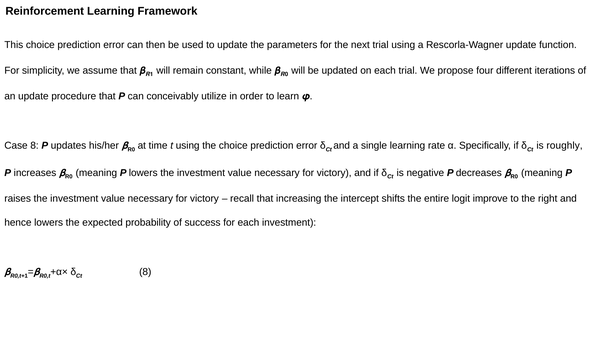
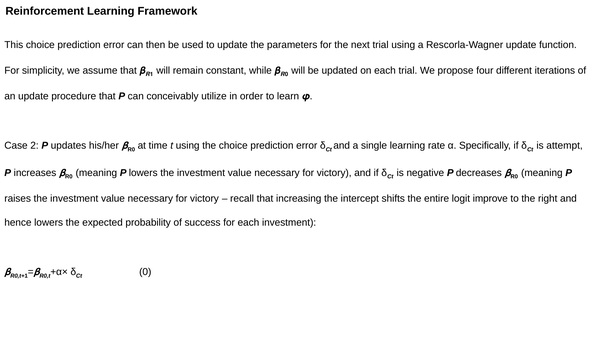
Case 8: 8 -> 2 (35, 146)
roughly: roughly -> attempt (565, 146)
8: 8 -> 0 (145, 272)
